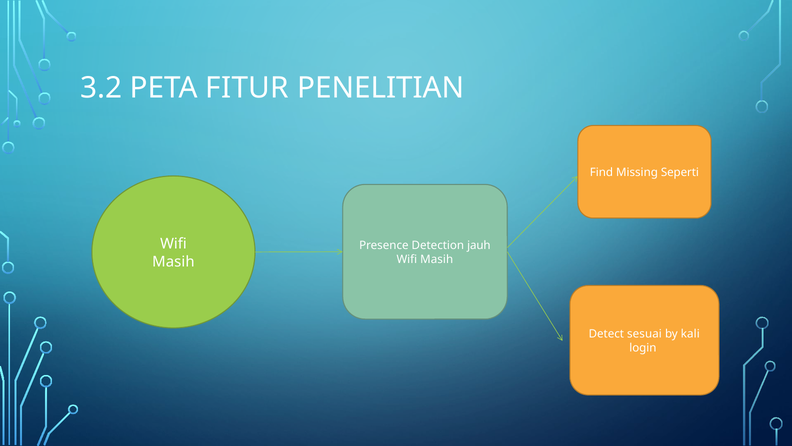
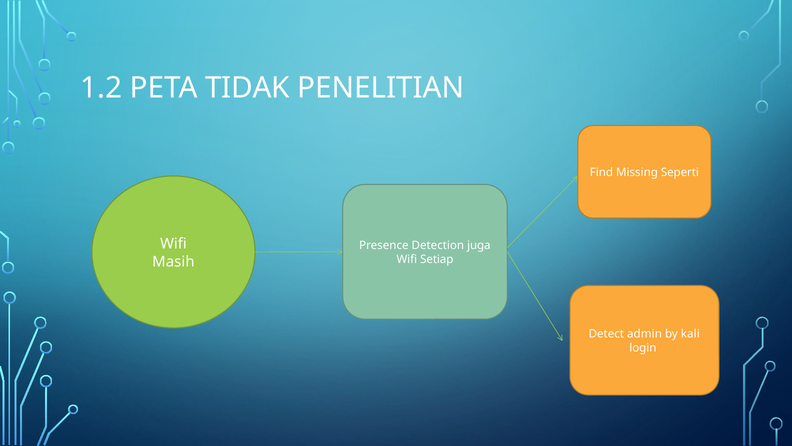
3.2: 3.2 -> 1.2 (101, 88)
FITUR: FITUR -> TIDAK (247, 88)
jauh: jauh -> juga (479, 245)
Masih: Masih -> Setiap (437, 259)
sesuai: sesuai -> admin (644, 334)
